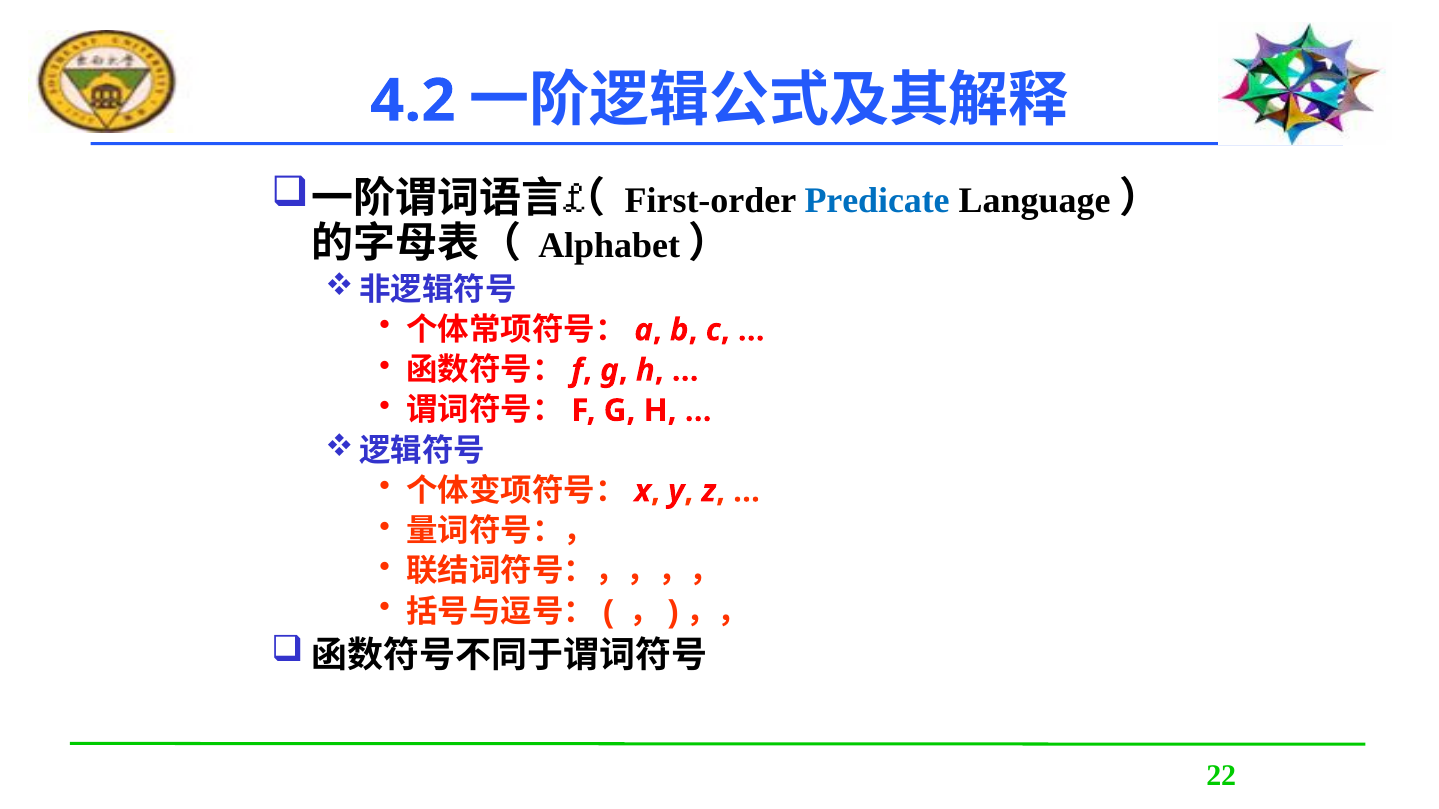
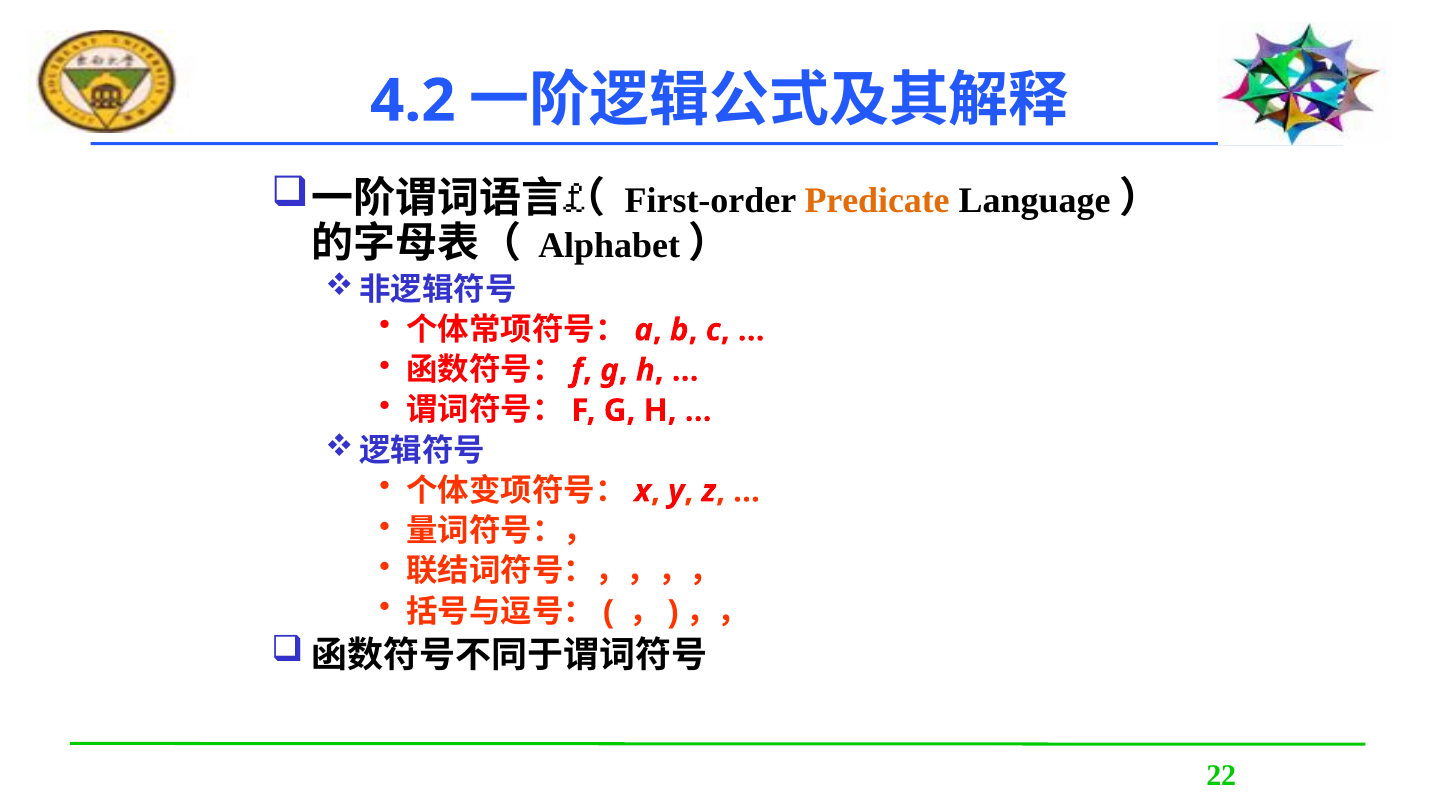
Predicate colour: blue -> orange (877, 201)
